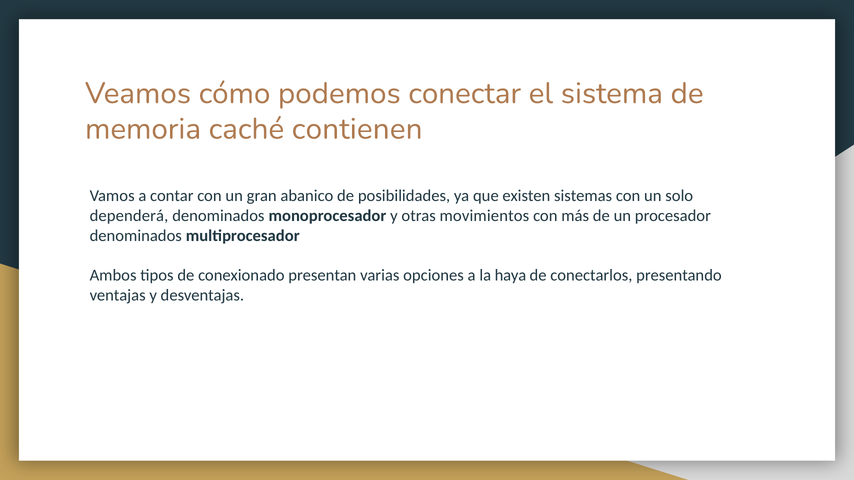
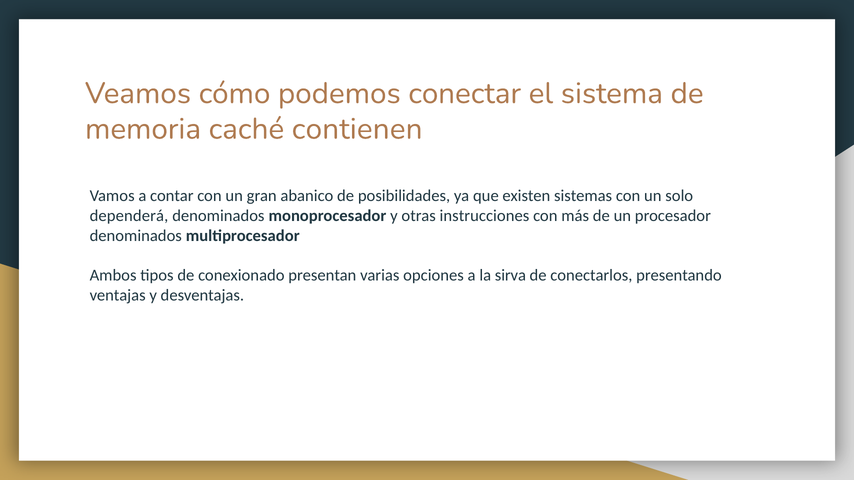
movimientos: movimientos -> instrucciones (484, 216)
haya: haya -> sirva (510, 276)
